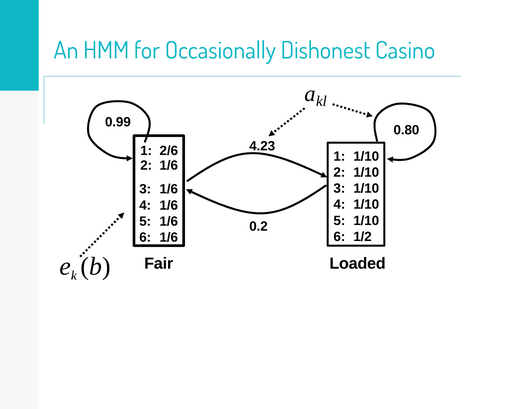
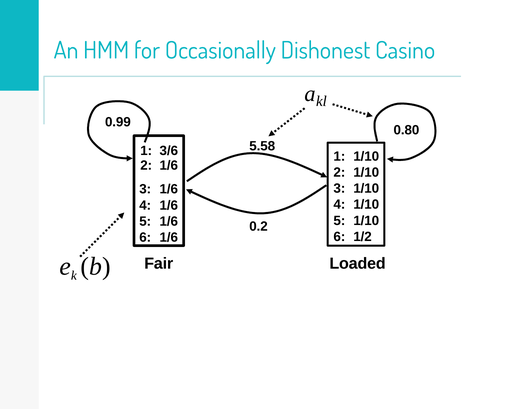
4.23: 4.23 -> 5.58 (262, 146)
2/6: 2/6 -> 3/6 (169, 151)
